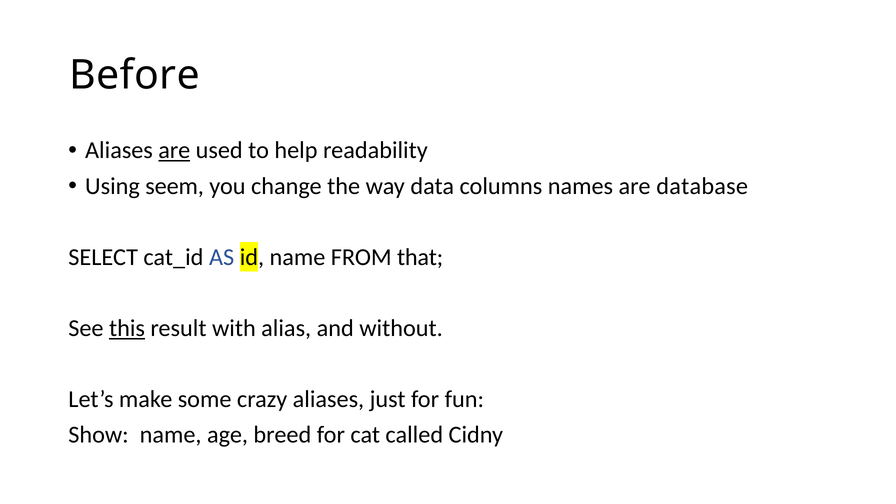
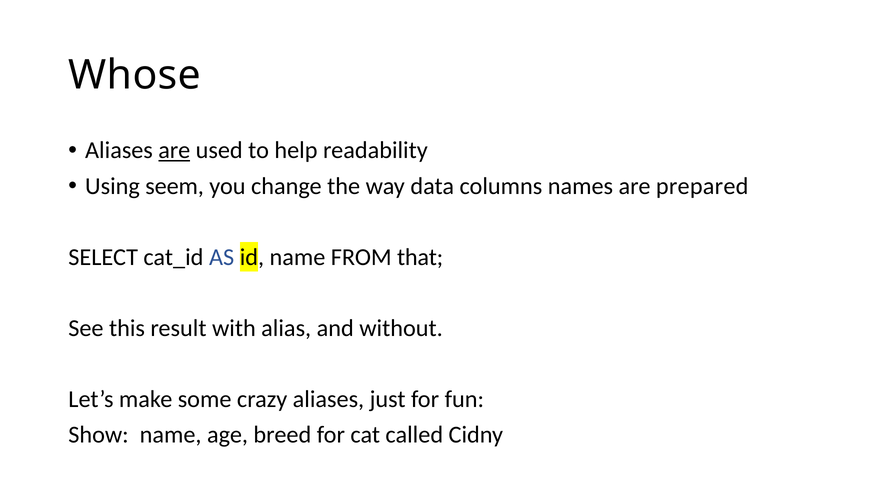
Before: Before -> Whose (135, 75)
database: database -> prepared (702, 186)
this underline: present -> none (127, 328)
